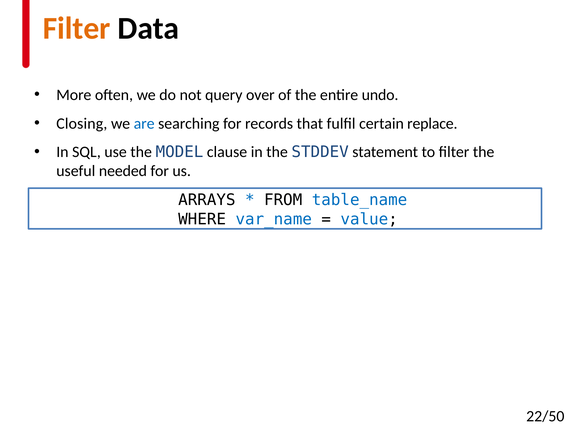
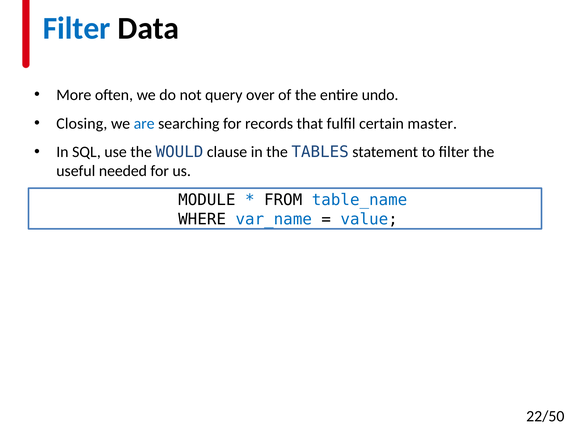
Filter colour: orange -> blue (77, 28)
replace: replace -> master (432, 123)
MODEL: MODEL -> WOULD (179, 152)
STDDEV: STDDEV -> TABLES (320, 152)
ARRAYS: ARRAYS -> MODULE (207, 200)
